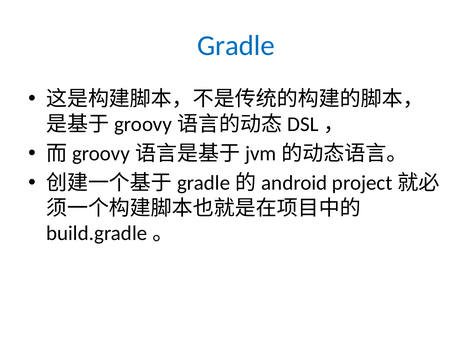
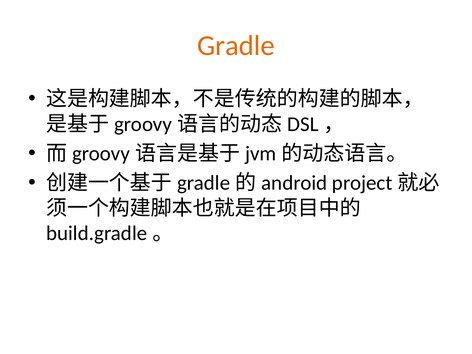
Gradle colour: blue -> orange (236, 46)
